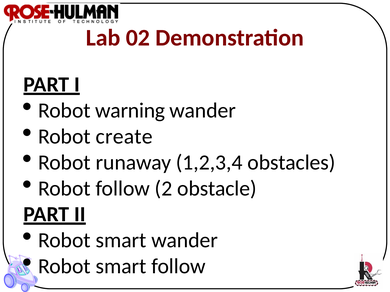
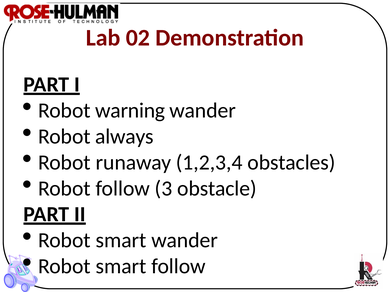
create: create -> always (124, 137)
2: 2 -> 3 (164, 189)
